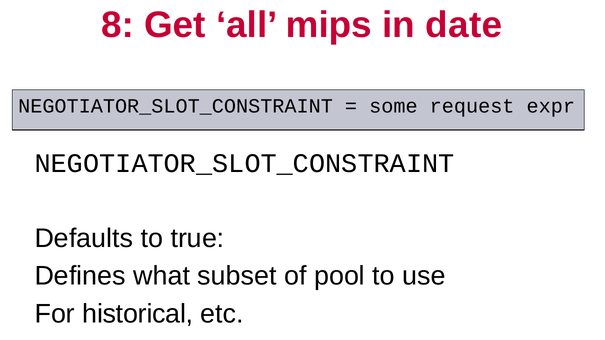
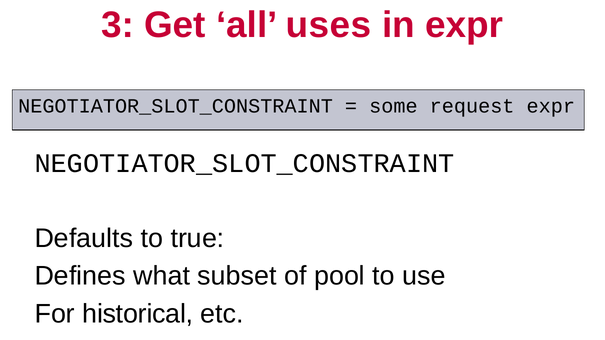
8: 8 -> 3 (117, 25)
mips: mips -> uses (329, 25)
in date: date -> expr (464, 25)
